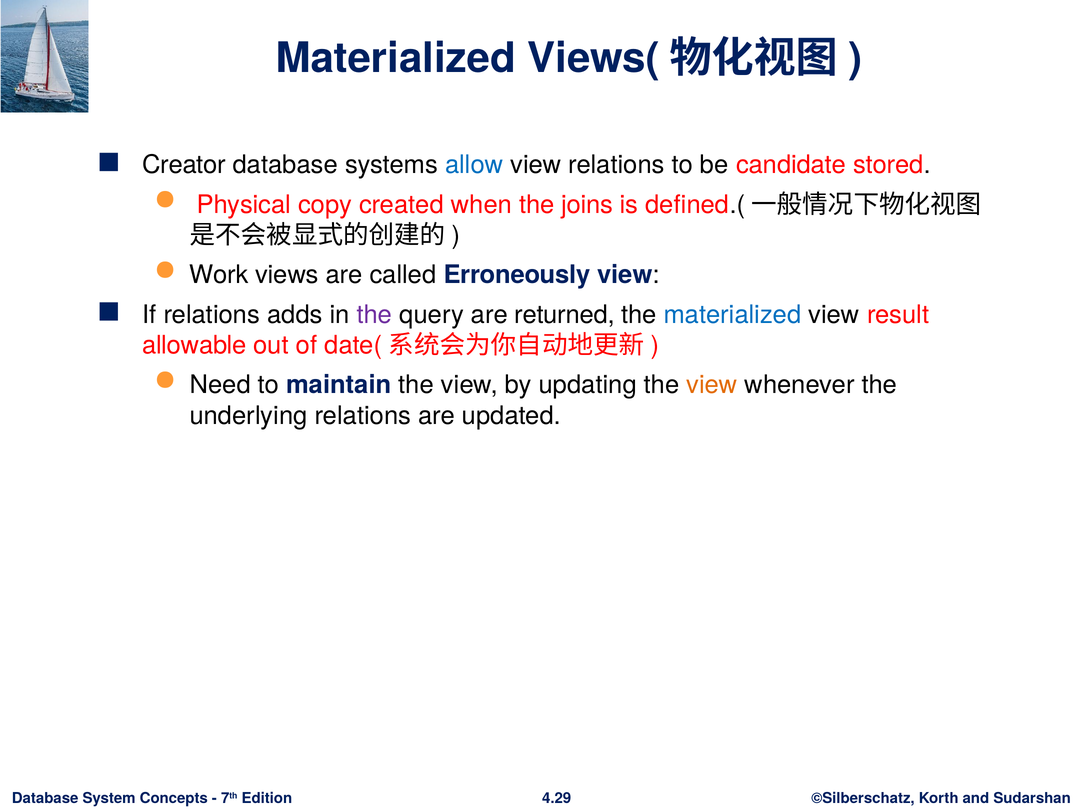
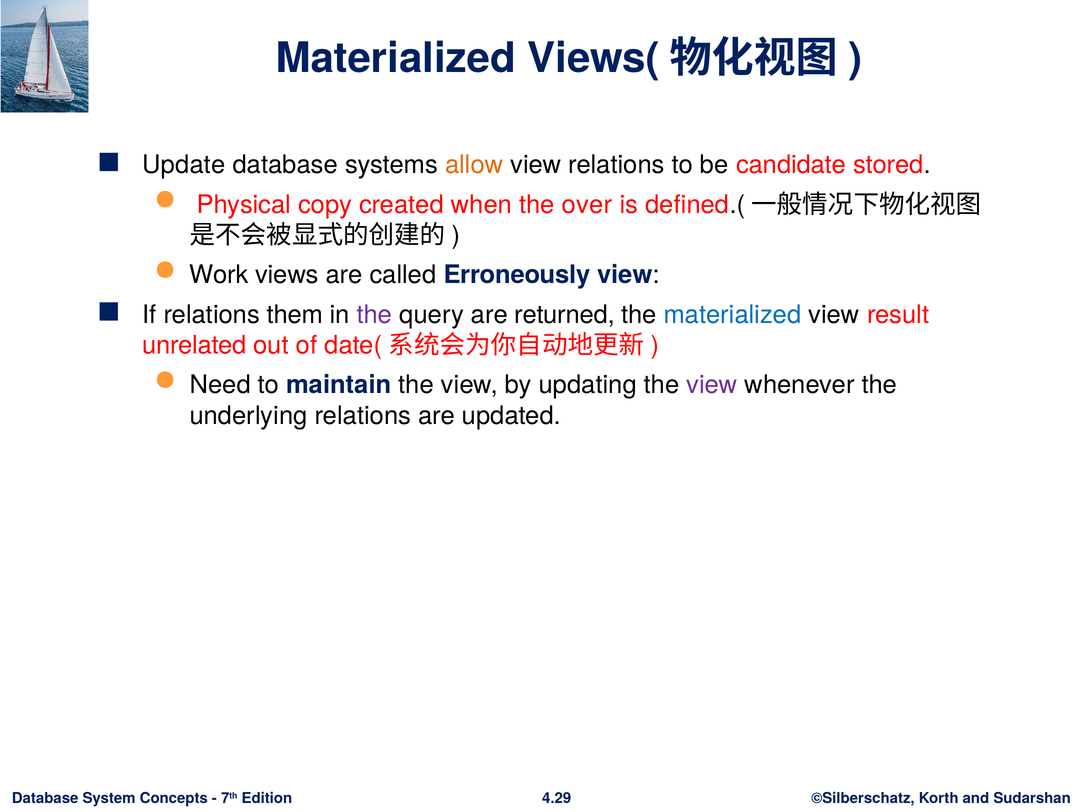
Creator: Creator -> Update (184, 165)
allow colour: blue -> orange (474, 165)
joins: joins -> over (587, 205)
adds: adds -> them (295, 314)
allowable: allowable -> unrelated (194, 345)
view colour: orange -> purple (712, 385)
